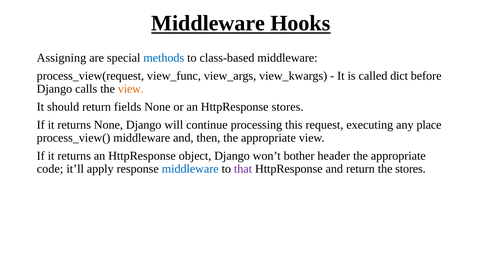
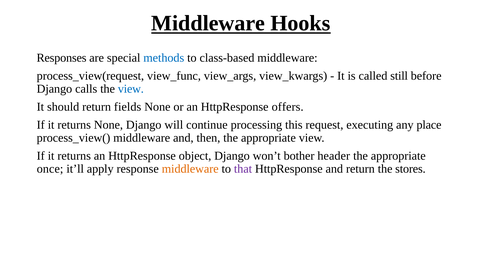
Assigning: Assigning -> Responses (62, 58)
dict: dict -> still (399, 76)
view colour: orange -> blue (131, 89)
HttpResponse stores: stores -> offers (288, 107)
code: code -> once (50, 169)
middleware colour: blue -> orange (190, 169)
